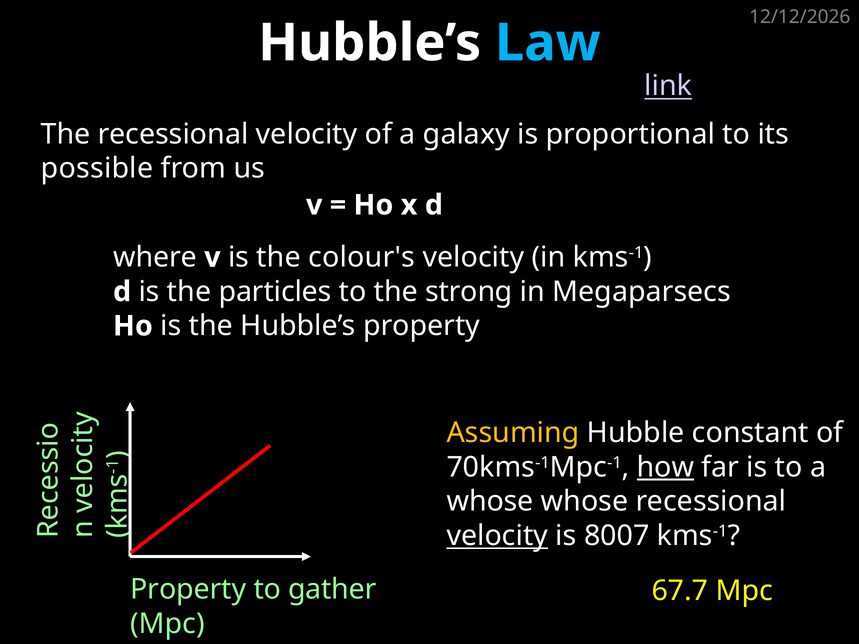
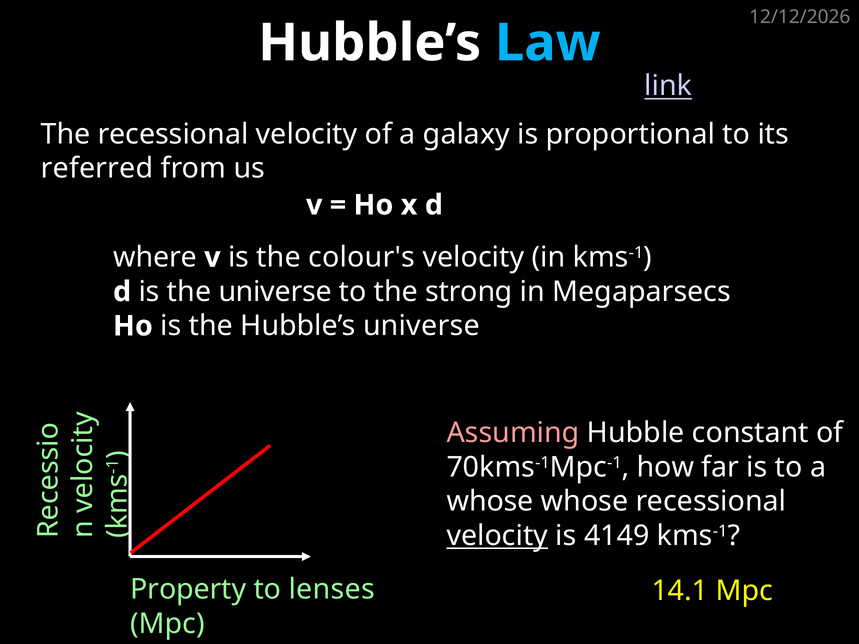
possible: possible -> referred (97, 169)
the particles: particles -> universe (275, 292)
Hubble’s property: property -> universe (421, 326)
Assuming colour: yellow -> pink (513, 433)
how underline: present -> none (665, 467)
8007: 8007 -> 4149 (617, 536)
gather: gather -> lenses (332, 590)
67.7: 67.7 -> 14.1 (680, 591)
